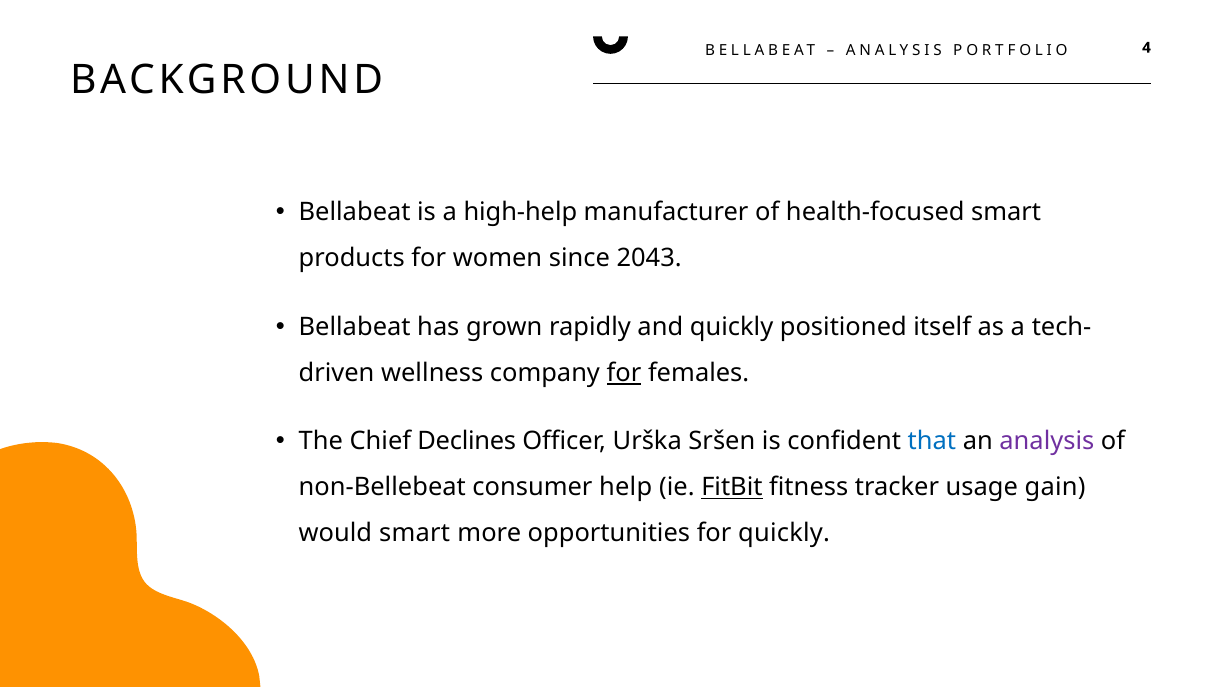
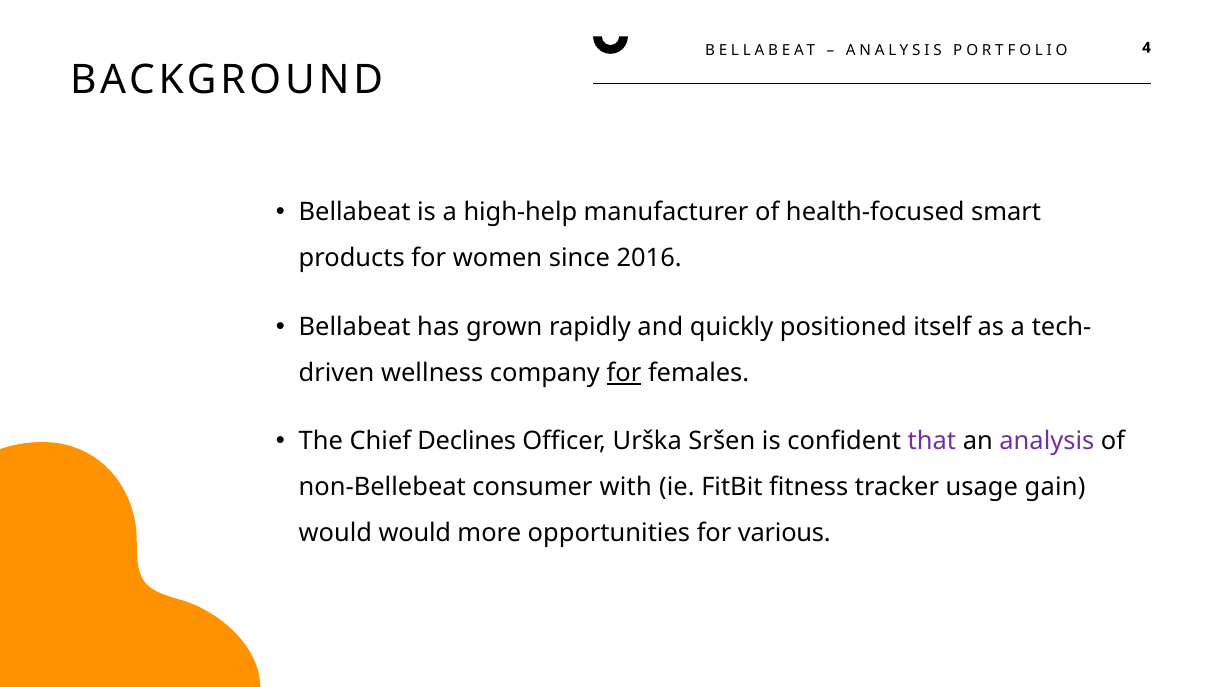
2043: 2043 -> 2016 (649, 258)
that colour: blue -> purple (932, 441)
help: help -> with (626, 487)
FitBit underline: present -> none (732, 487)
would smart: smart -> would (415, 533)
for quickly: quickly -> various (784, 533)
